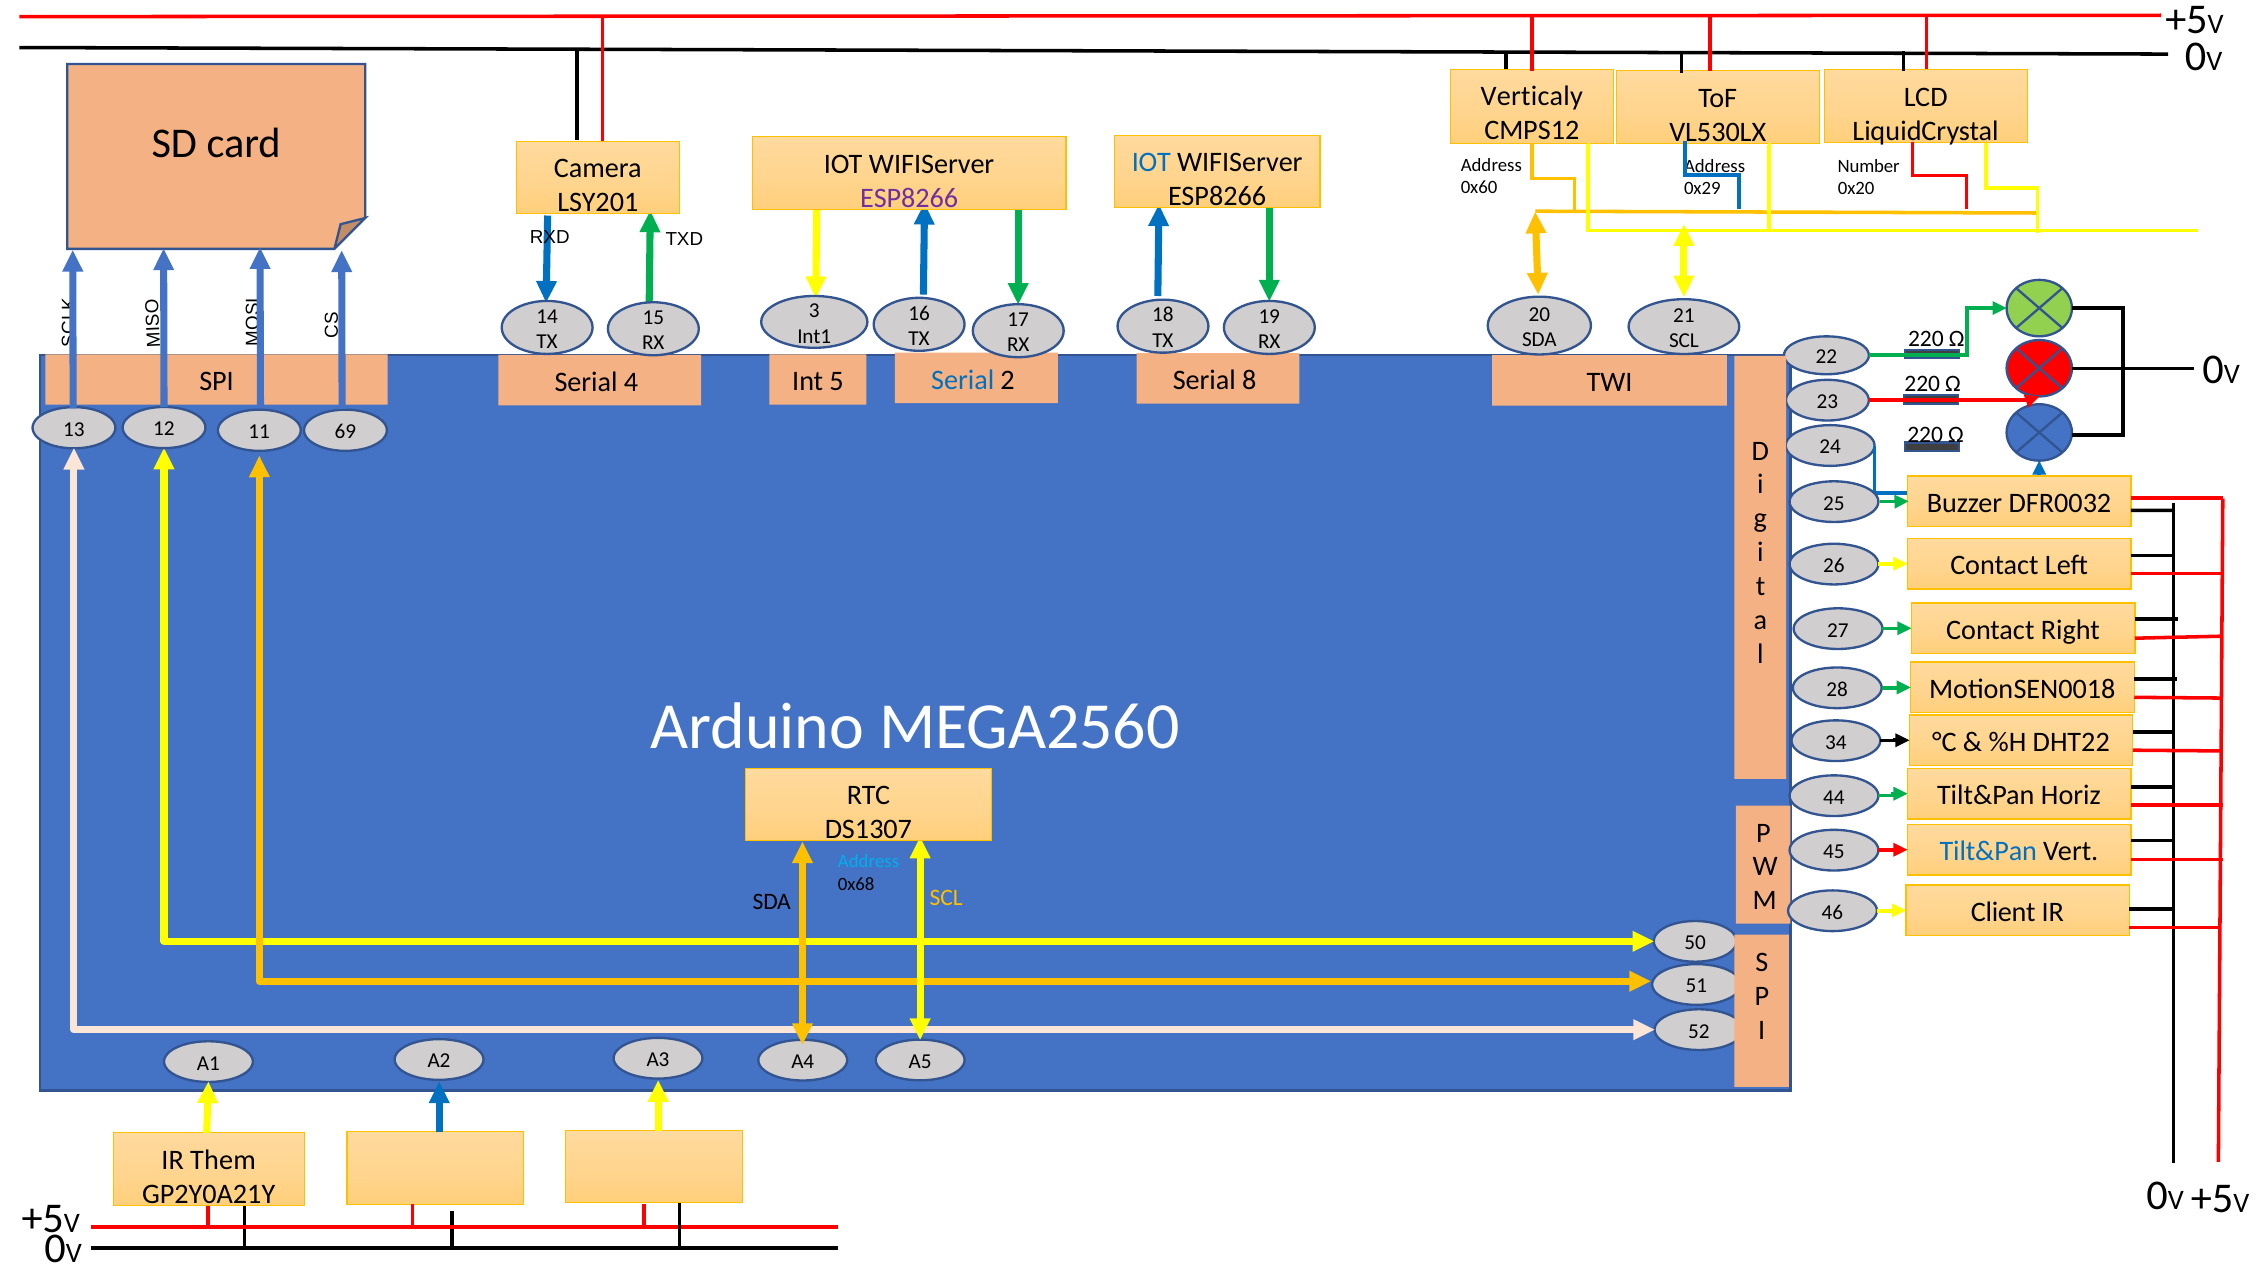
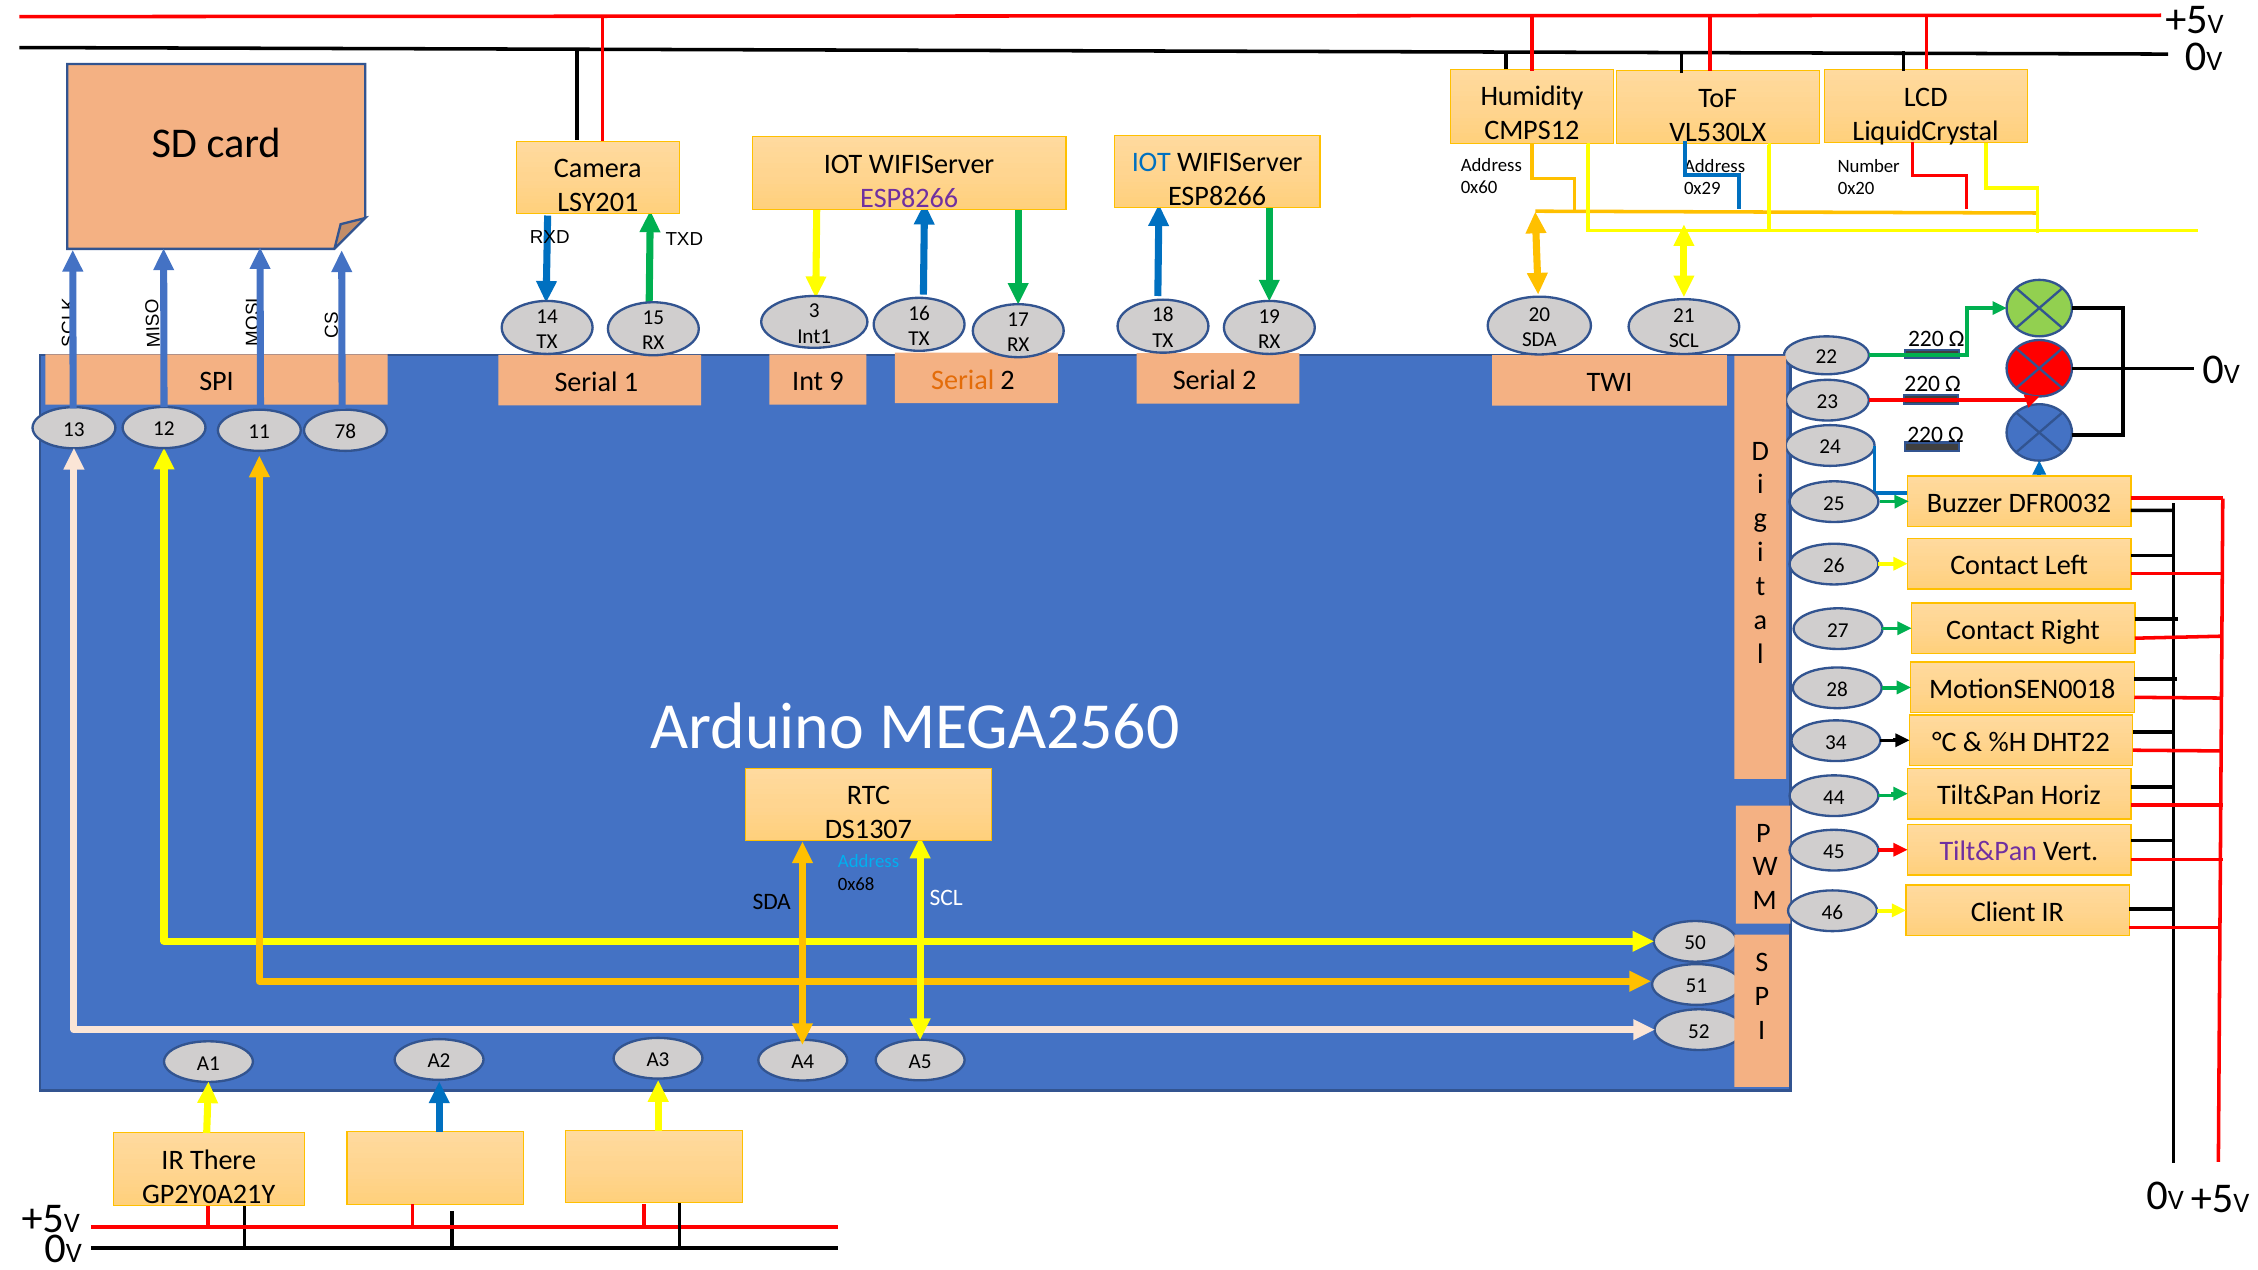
Verticaly: Verticaly -> Humidity (1532, 97)
Serial colour: blue -> orange (963, 380)
8: 8 -> 2 (1249, 380)
5: 5 -> 9 (837, 382)
4: 4 -> 1 (631, 382)
69: 69 -> 78 (345, 432)
Tilt&Pan colour: blue -> purple (1988, 852)
SCL colour: yellow -> white (946, 898)
Them: Them -> There (223, 1160)
